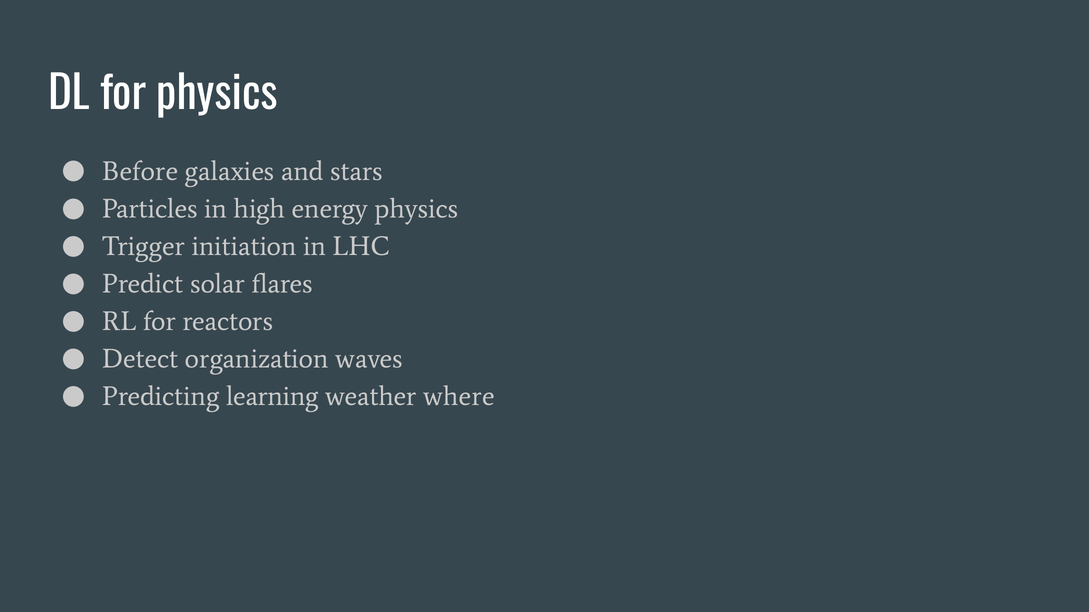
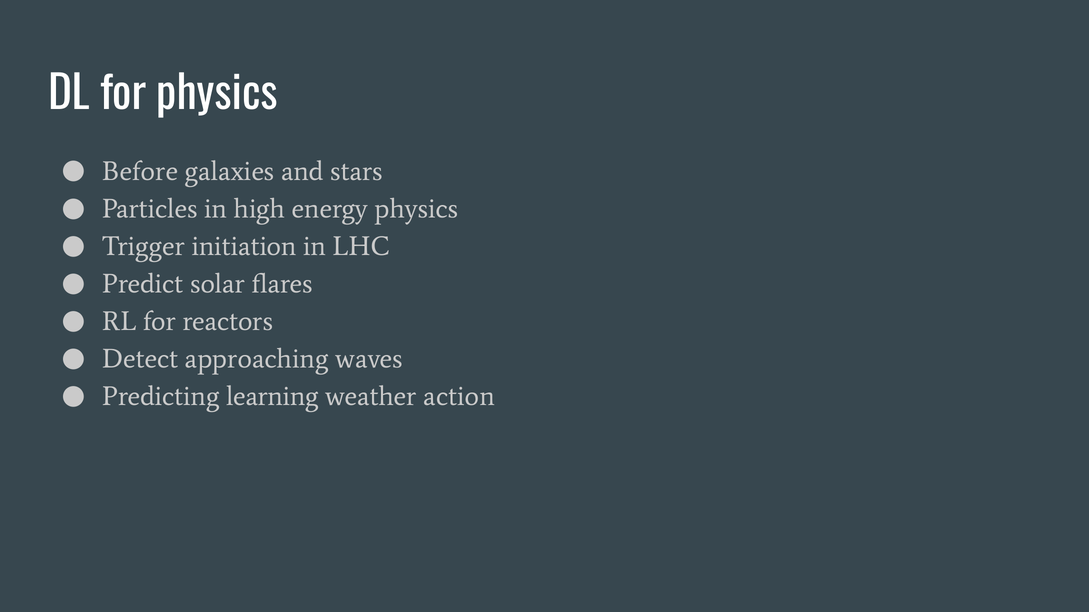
organization: organization -> approaching (257, 359)
where: where -> action (459, 397)
